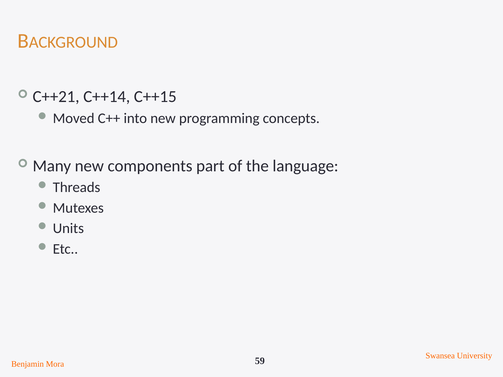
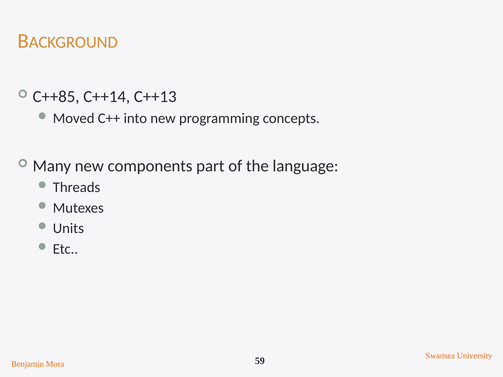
C++21: C++21 -> C++85 (56, 97)
C++15: C++15 -> C++13 (155, 97)
